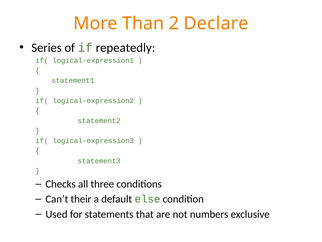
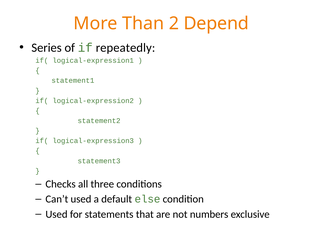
Declare: Declare -> Depend (216, 24)
Can’t their: their -> used (81, 199)
